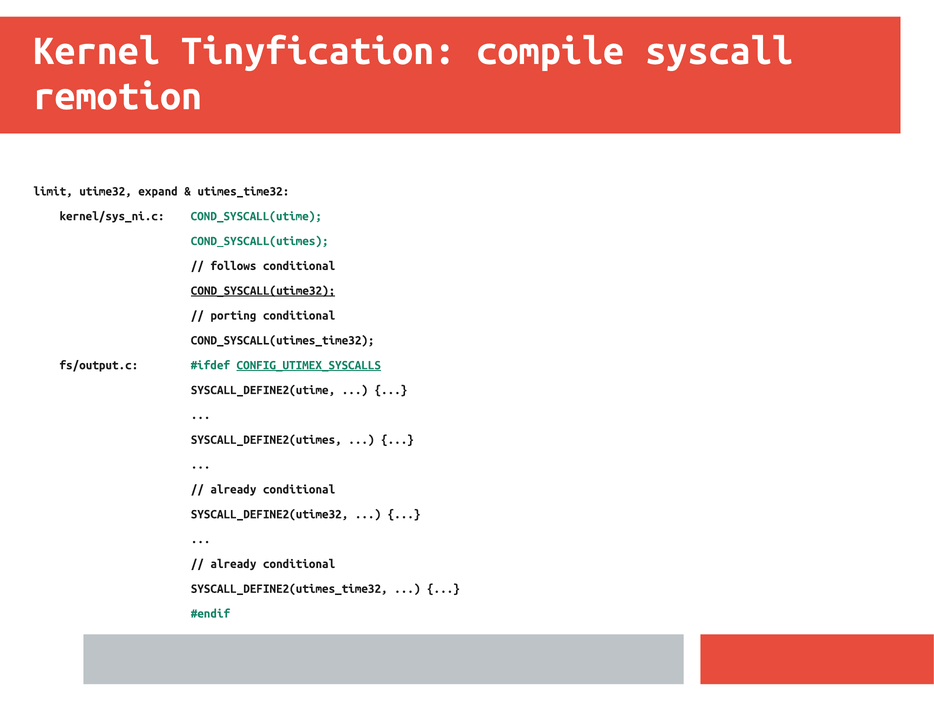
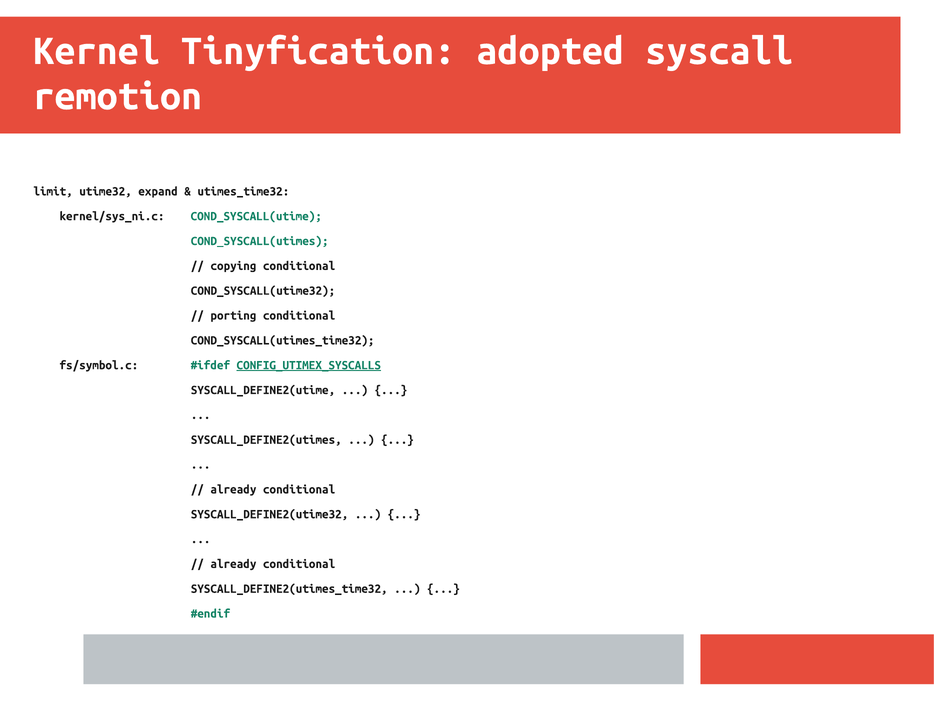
compile: compile -> adopted (550, 51)
follows: follows -> copying (233, 266)
COND_SYSCALL(utime32 underline: present -> none (263, 291)
fs/output.c: fs/output.c -> fs/symbol.c (99, 365)
